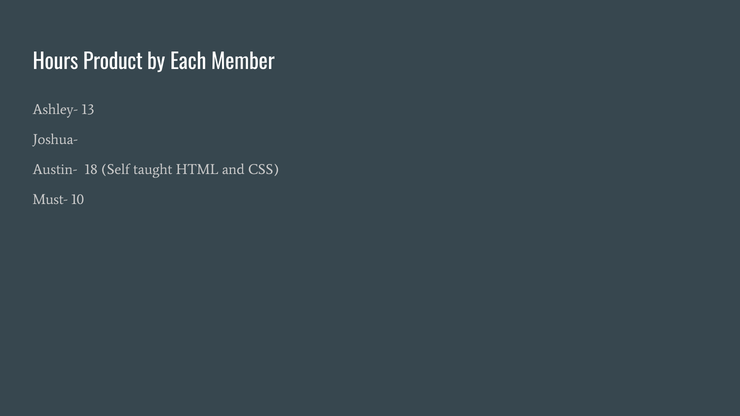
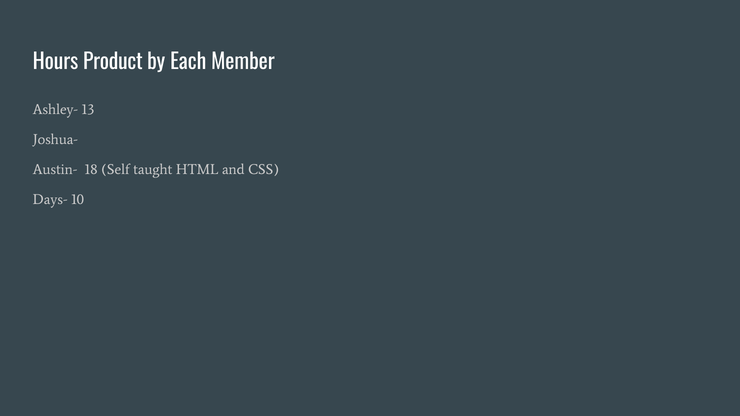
Must-: Must- -> Days- (50, 200)
